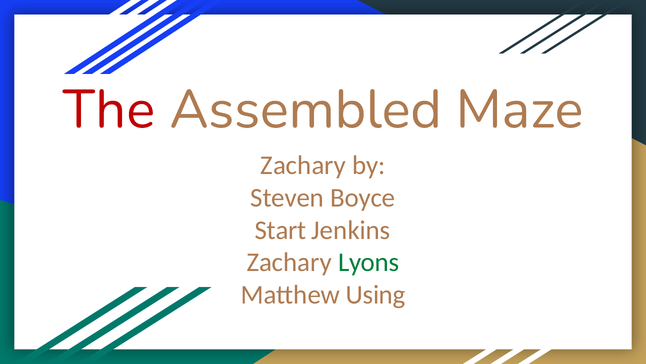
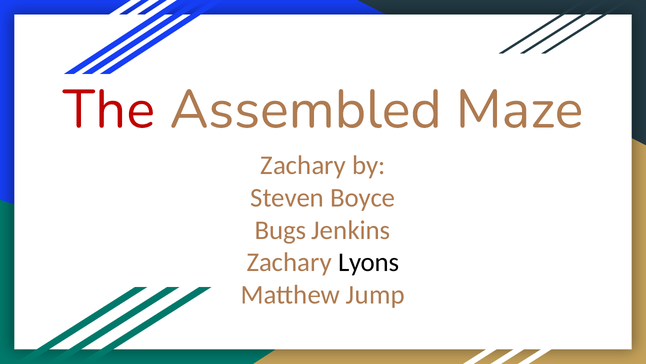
Start: Start -> Bugs (280, 230)
Lyons colour: green -> black (369, 262)
Using: Using -> Jump (375, 294)
